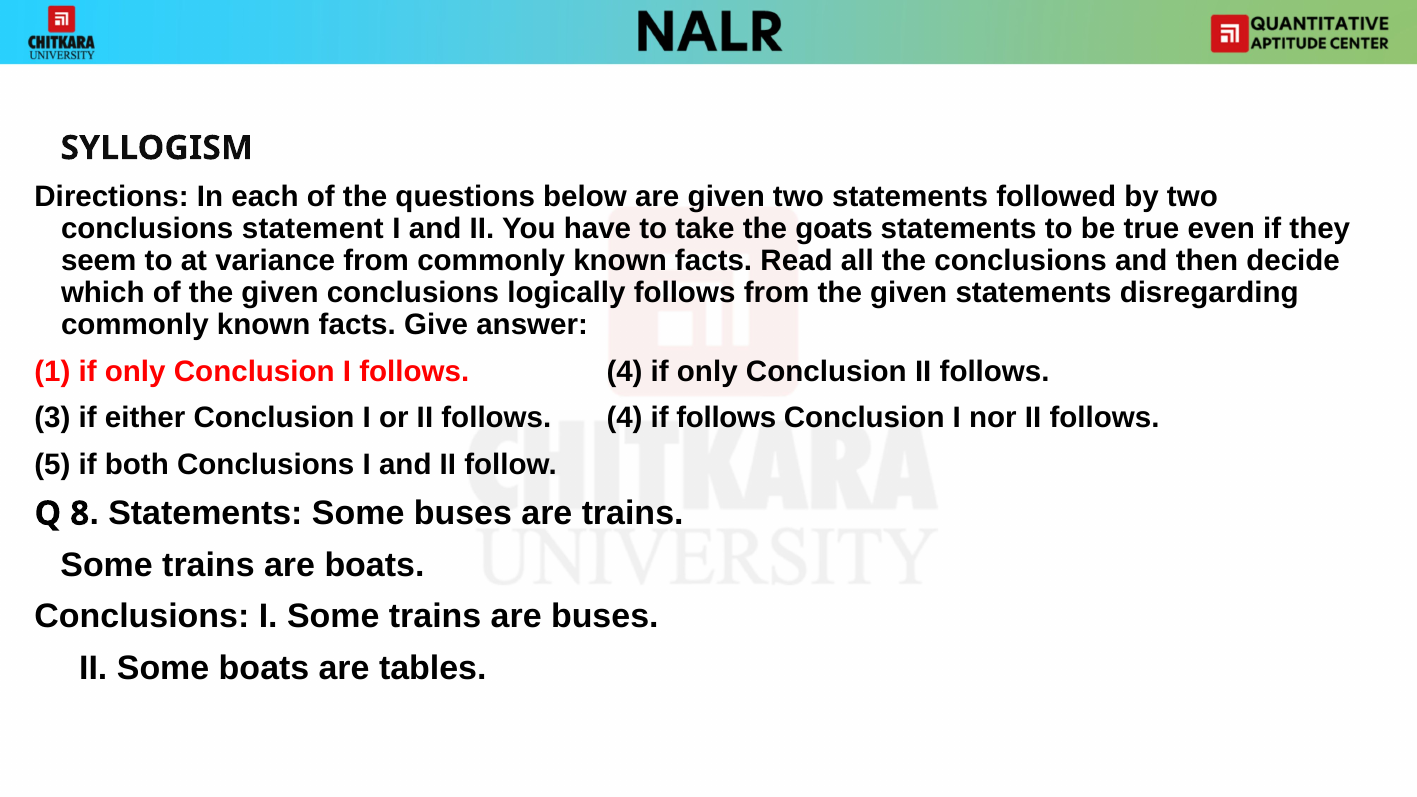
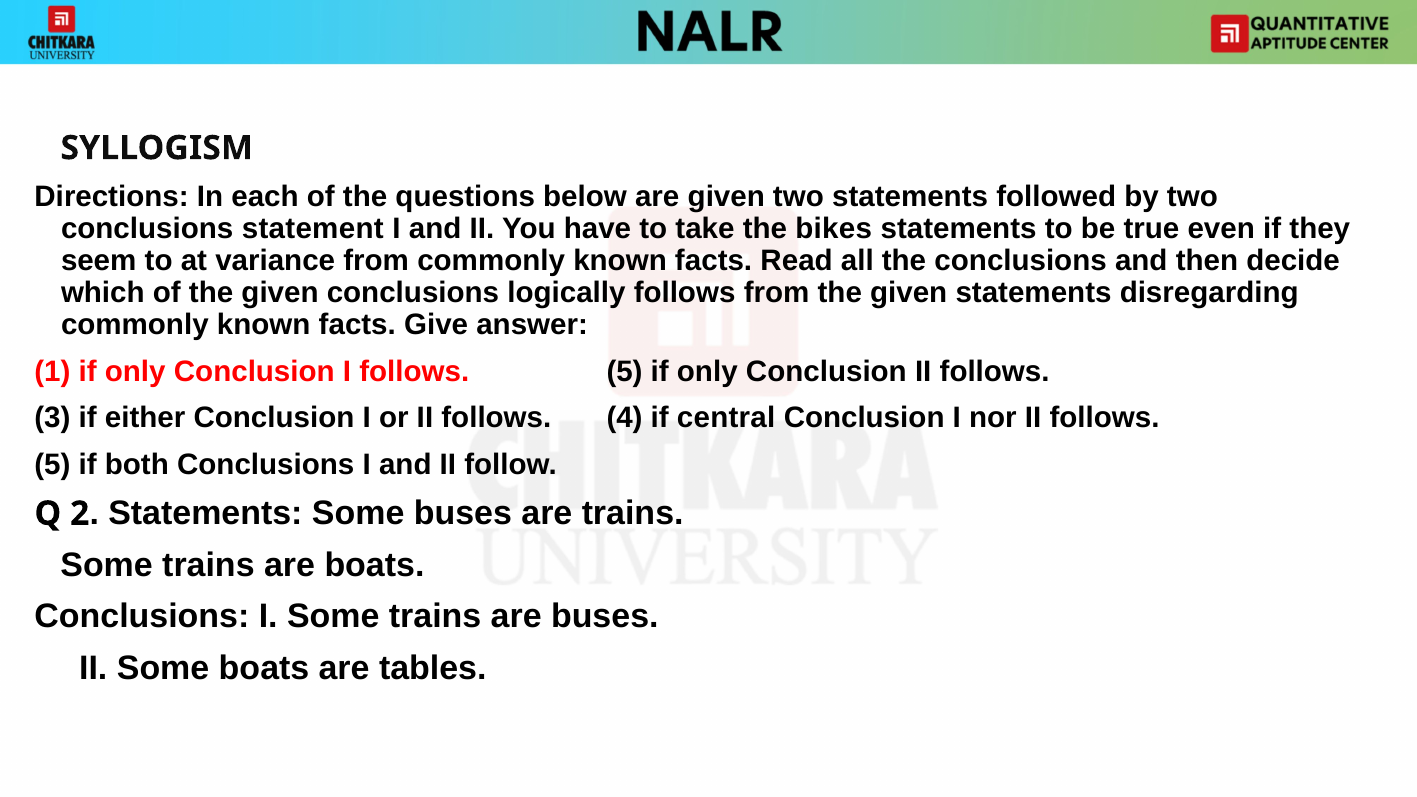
goats: goats -> bikes (834, 229)
I follows 4: 4 -> 5 (625, 371)
if follows: follows -> central (726, 418)
8: 8 -> 2 (80, 514)
